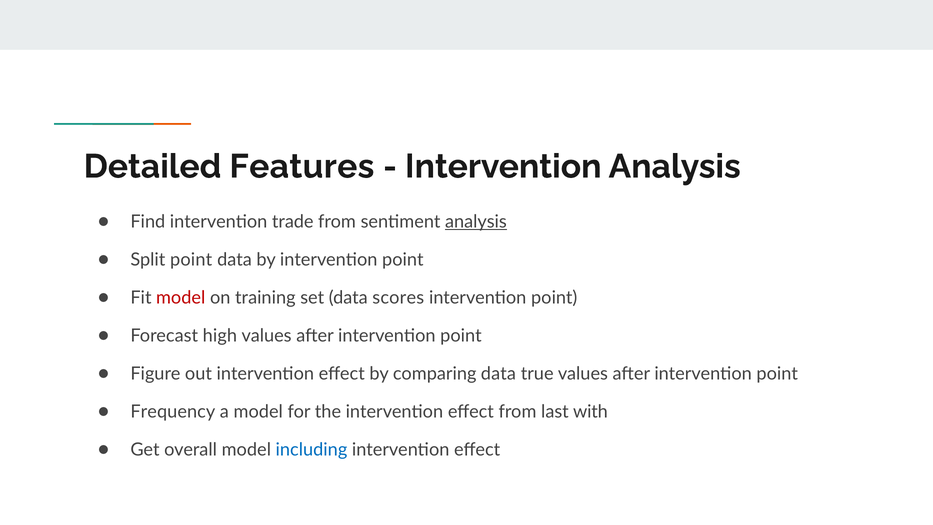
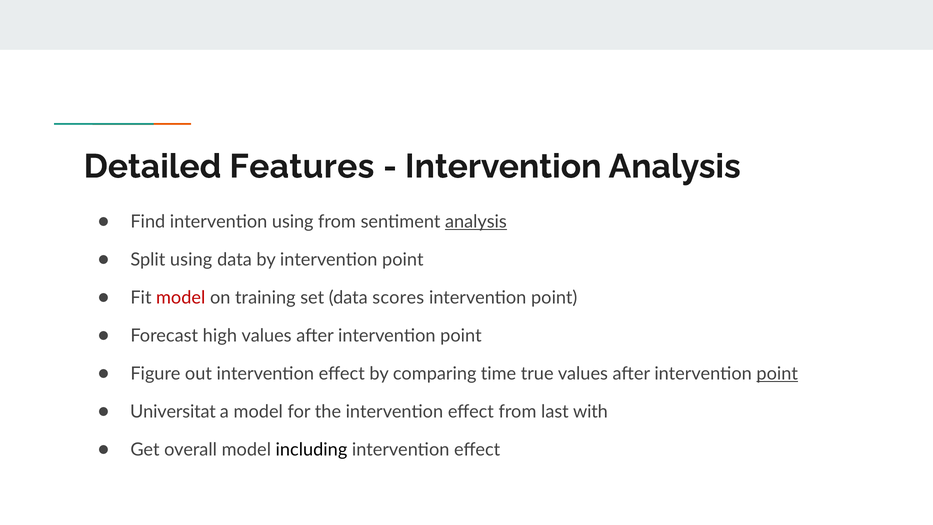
intervention trade: trade -> using (293, 222)
Split point: point -> using (191, 260)
comparing data: data -> time (499, 373)
point underline: none -> present (777, 373)
Frequency: Frequency -> Universitat (173, 411)
including colour: blue -> black (311, 449)
